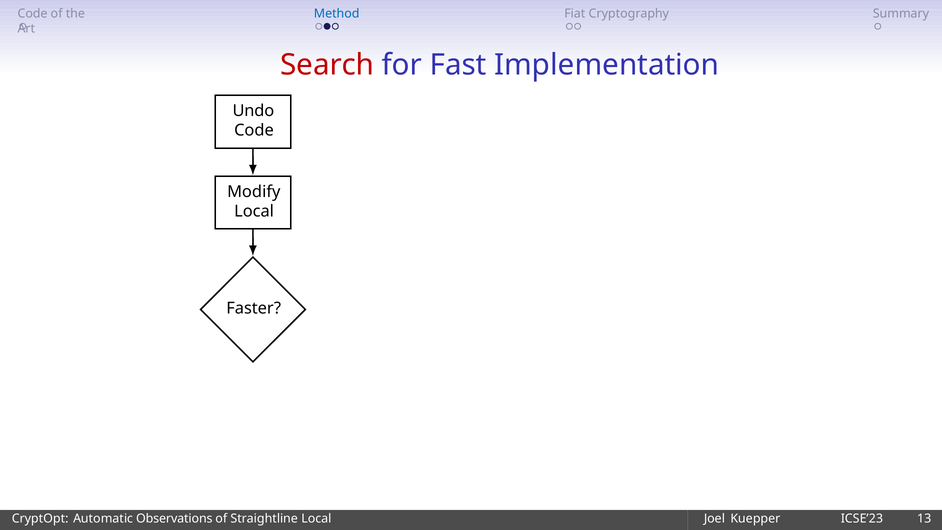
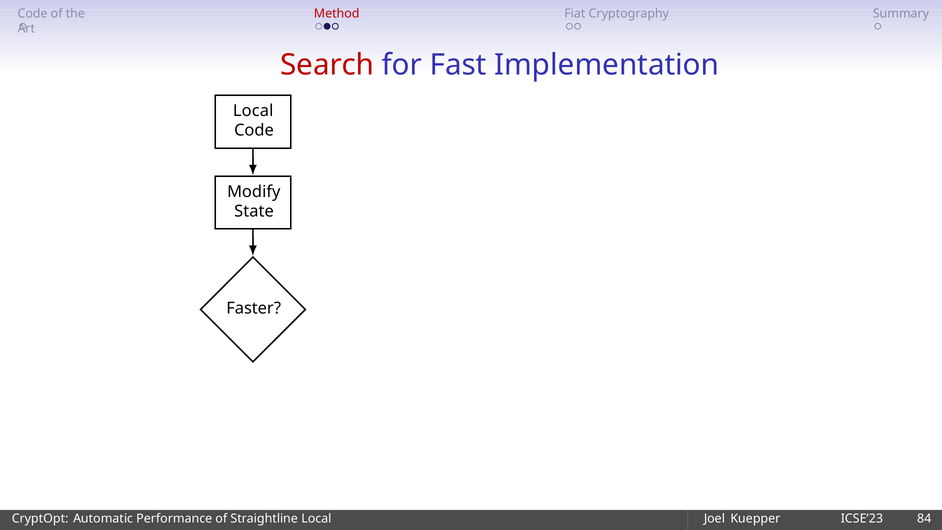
Method colour: blue -> red (337, 14)
Undo: Undo -> Local (253, 111)
Local: Local -> State (254, 211)
Observations: Observations -> Performance (174, 519)
13: 13 -> 84 (924, 519)
